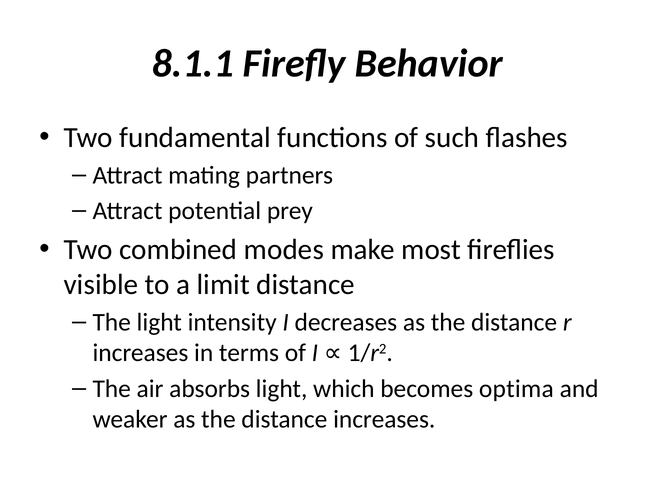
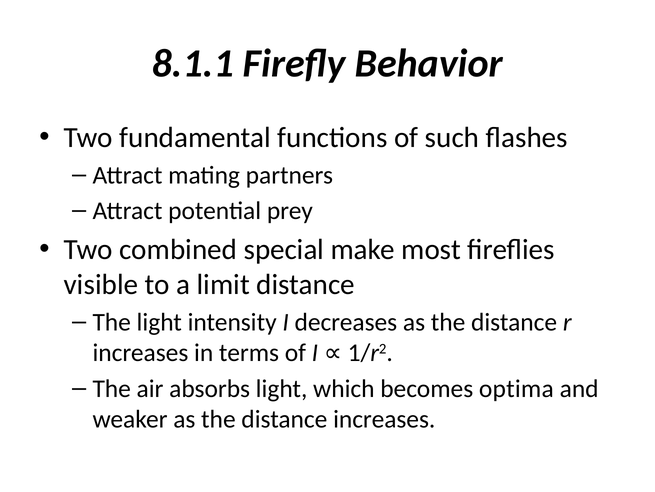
modes: modes -> special (284, 249)
